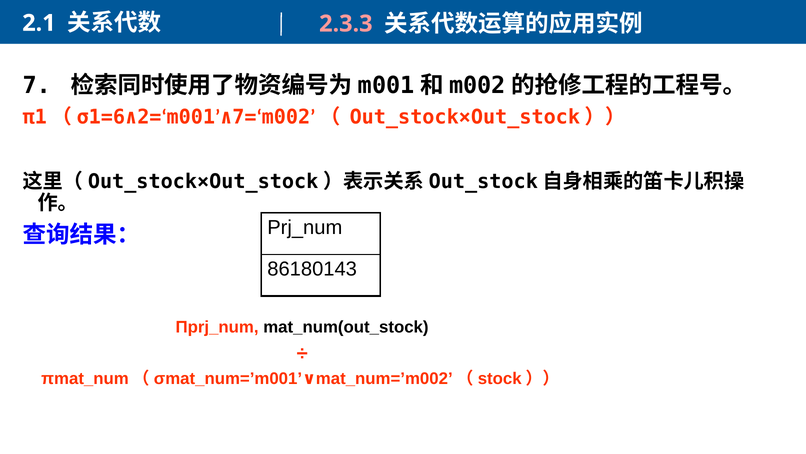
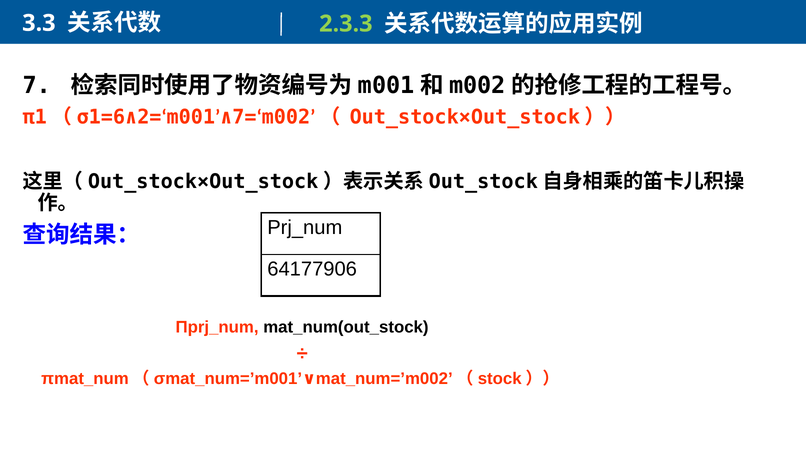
2.1: 2.1 -> 3.3 (39, 23)
2.3.3 colour: pink -> light green (346, 24)
86180143: 86180143 -> 64177906 (312, 269)
